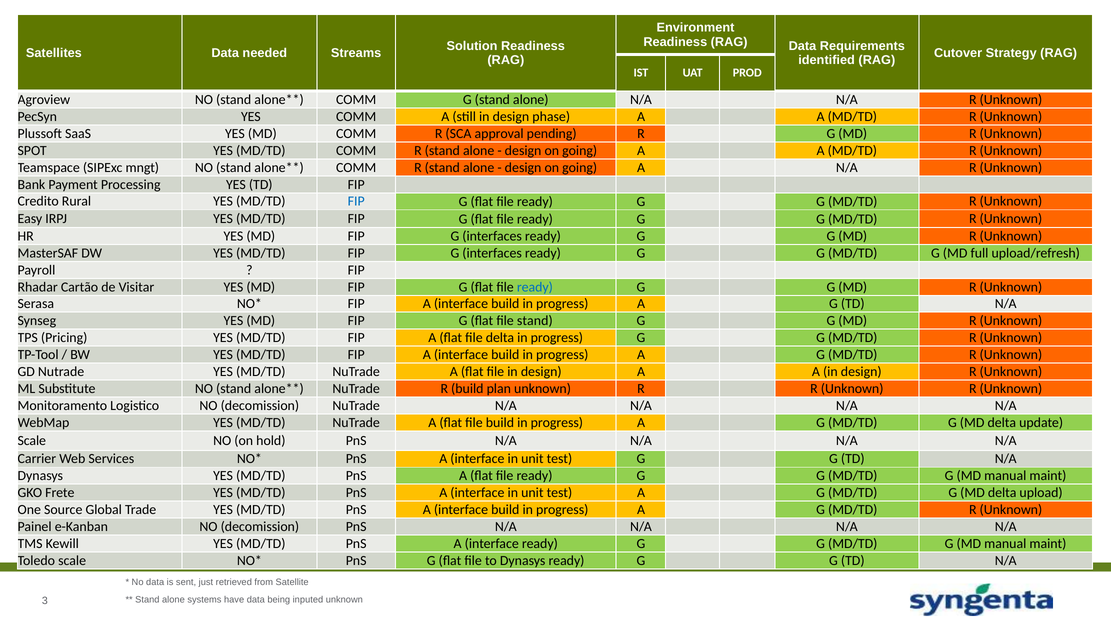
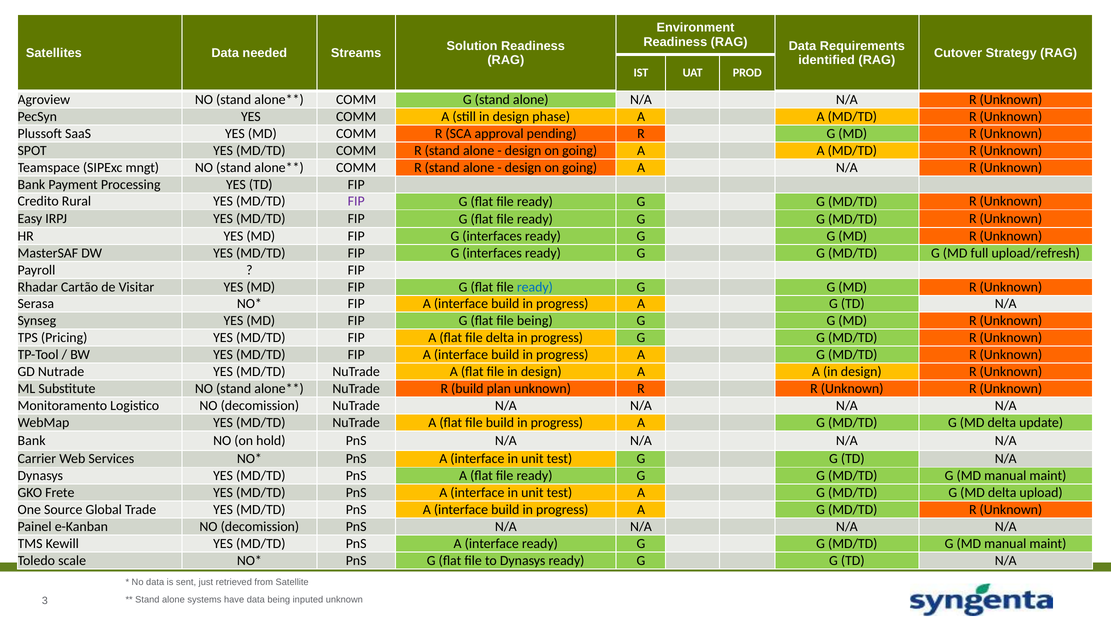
FIP colour: blue -> purple (356, 201)
file stand: stand -> being (535, 321)
Scale: Scale -> Bank (32, 441)
